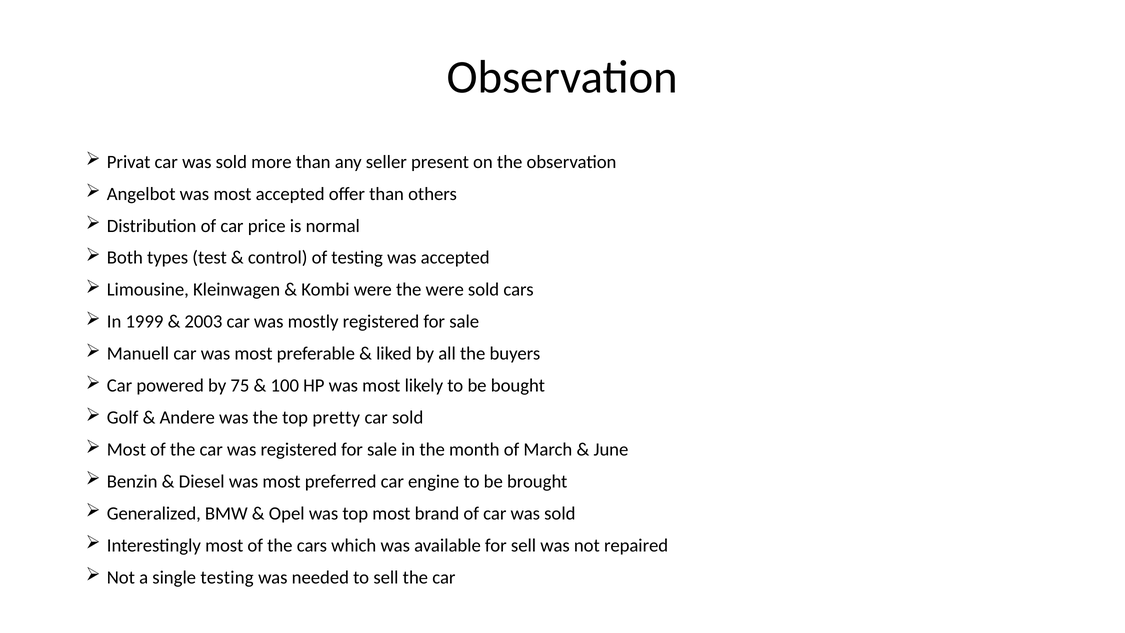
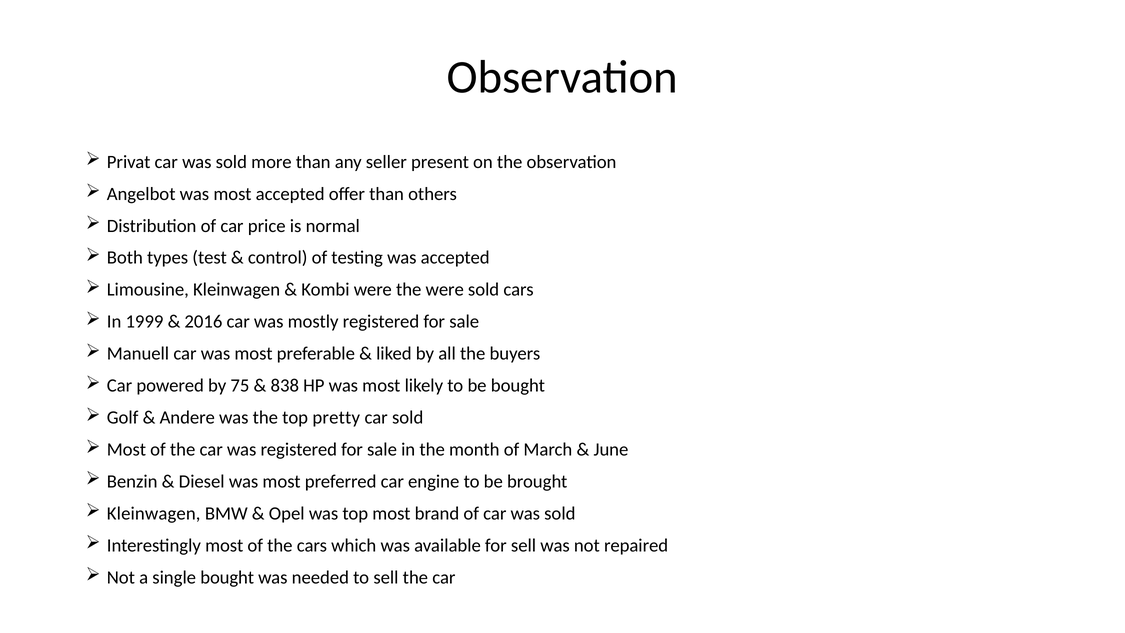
2003: 2003 -> 2016 (203, 322)
100: 100 -> 838 (285, 386)
Generalized: Generalized -> Kleinwagen (154, 513)
single testing: testing -> bought (227, 577)
